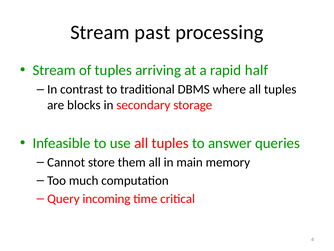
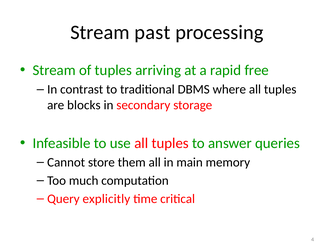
half: half -> free (257, 70)
incoming: incoming -> explicitly (106, 198)
